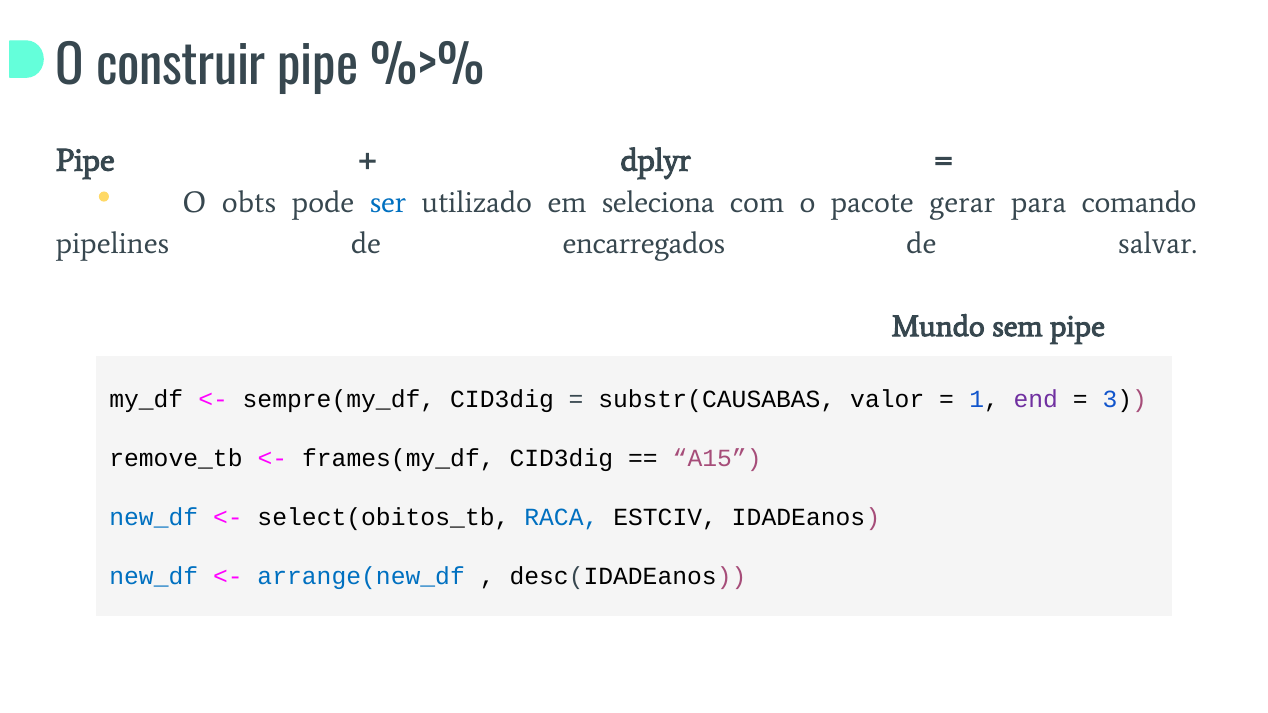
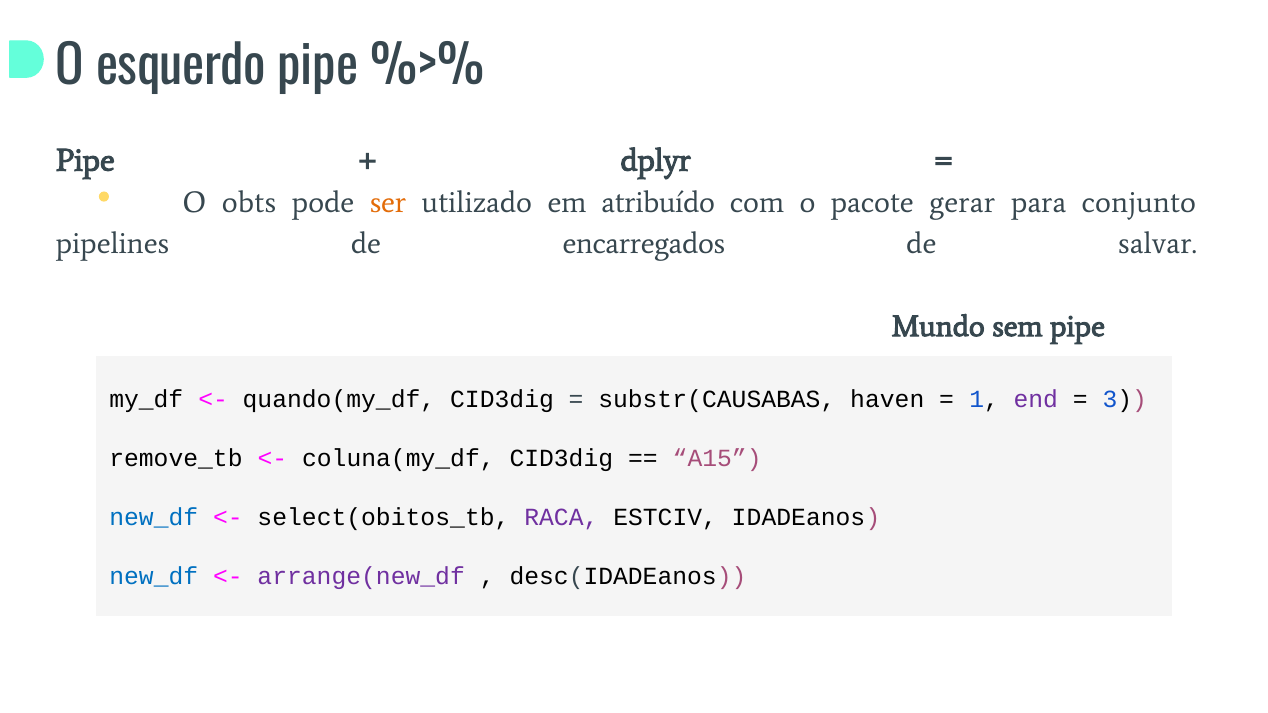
construir: construir -> esquerdo (181, 68)
ser colour: blue -> orange (388, 202)
seleciona: seleciona -> atribuído (658, 202)
comando: comando -> conjunto (1139, 202)
sempre(my_df: sempre(my_df -> quando(my_df (339, 399)
valor: valor -> haven (887, 399)
frames(my_df: frames(my_df -> coluna(my_df (398, 458)
RACA colour: blue -> purple (561, 518)
arrange(new_df colour: blue -> purple (361, 577)
